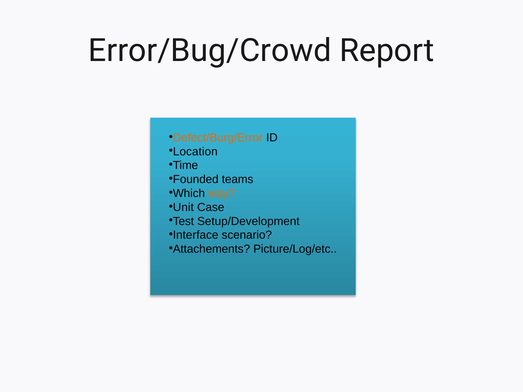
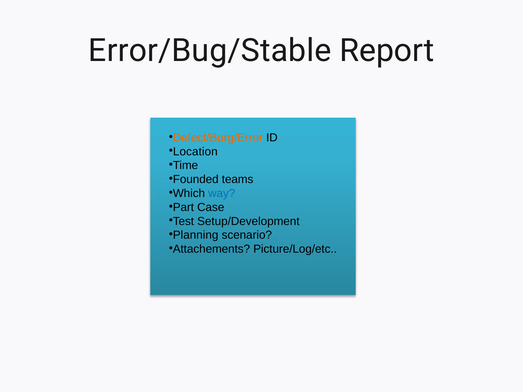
Error/Bug/Crowd: Error/Bug/Crowd -> Error/Bug/Stable (210, 51)
way colour: orange -> blue (222, 193)
Unit: Unit -> Part (183, 207)
Interface: Interface -> Planning (196, 235)
